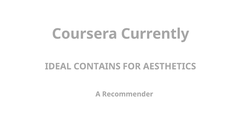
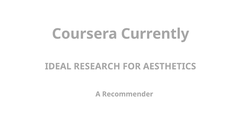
CONTAINS: CONTAINS -> RESEARCH (97, 66)
